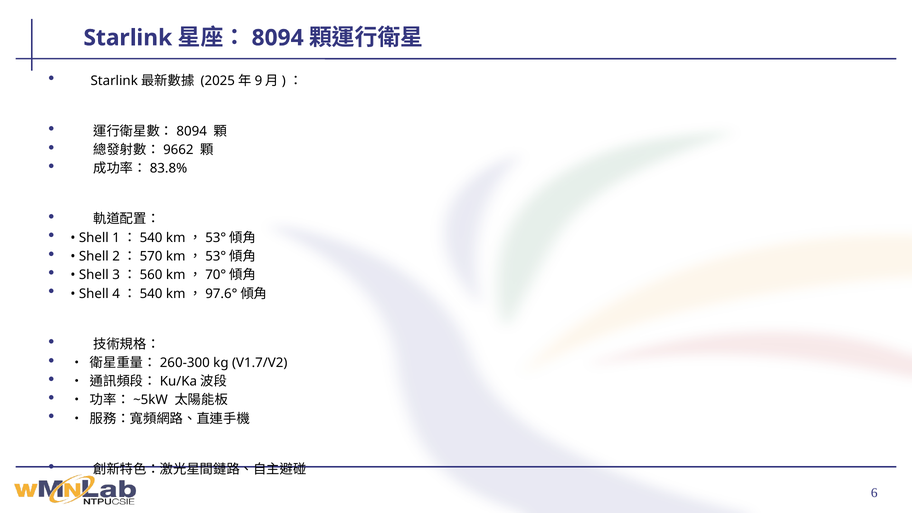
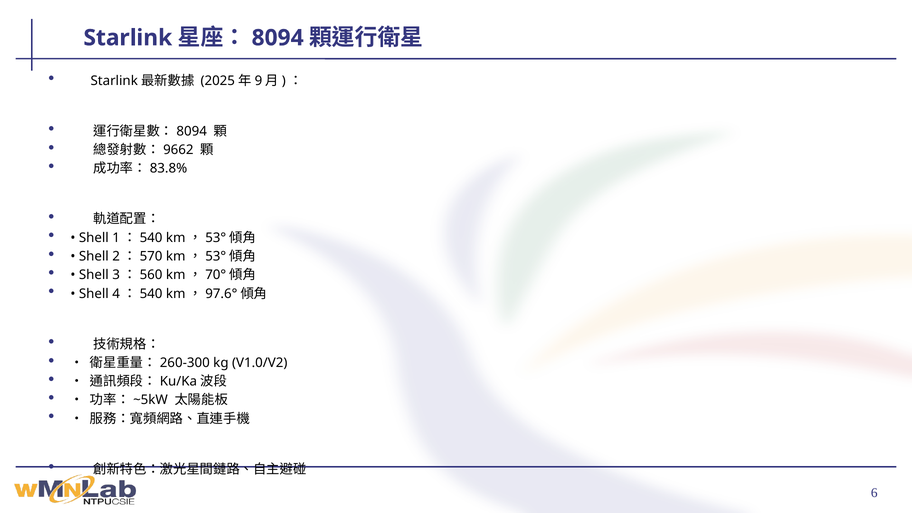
V1.7/V2: V1.7/V2 -> V1.0/V2 (260, 363)
